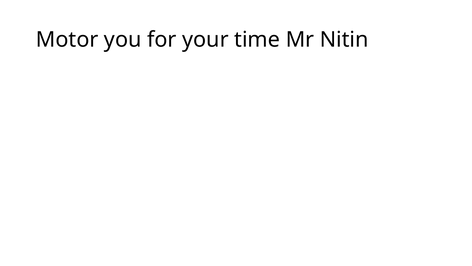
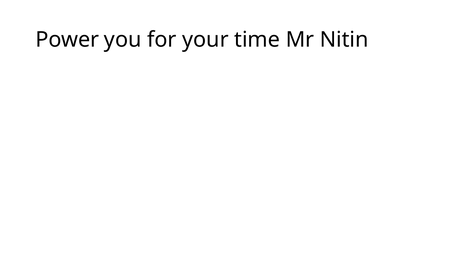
Motor: Motor -> Power (67, 40)
